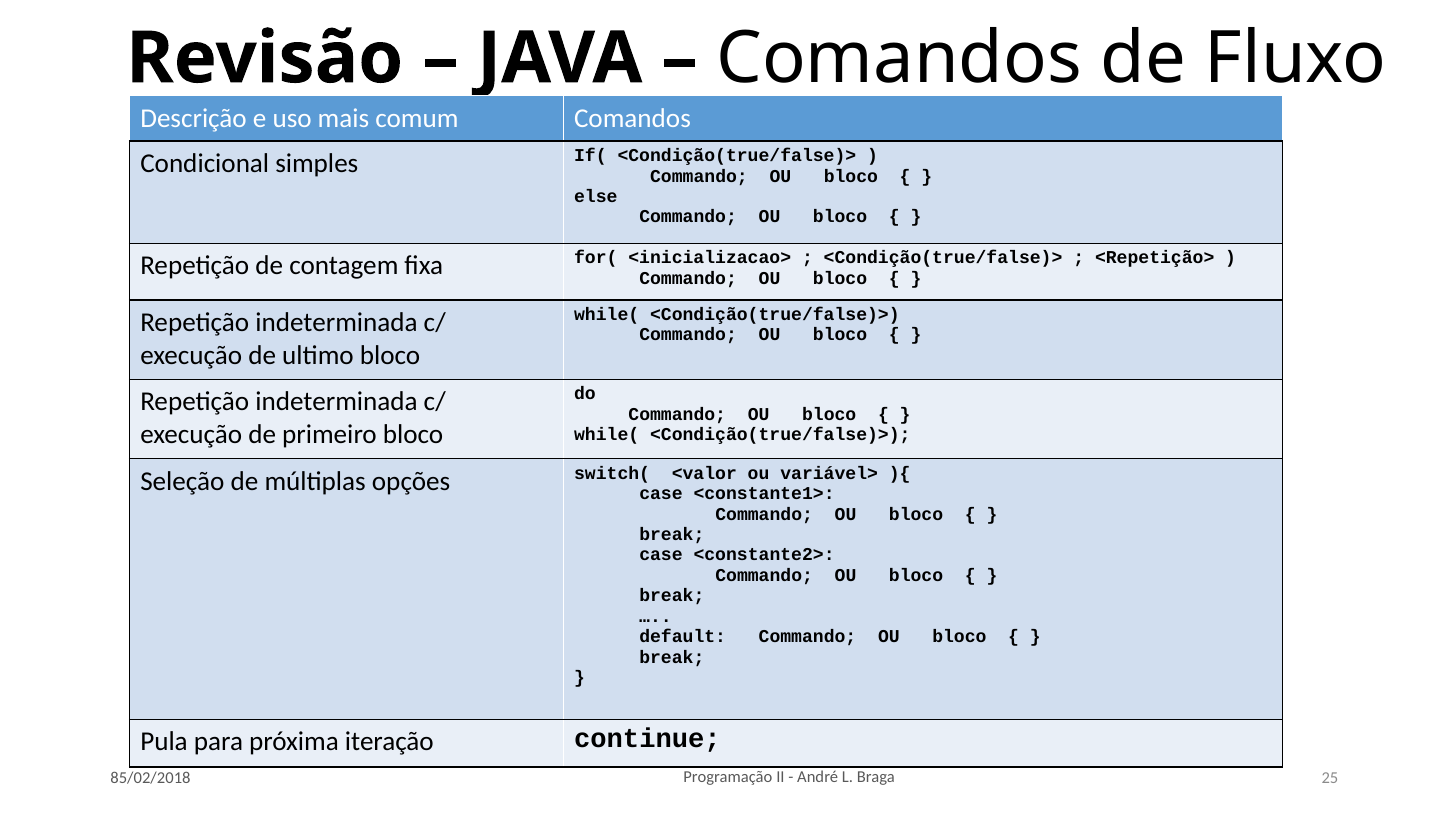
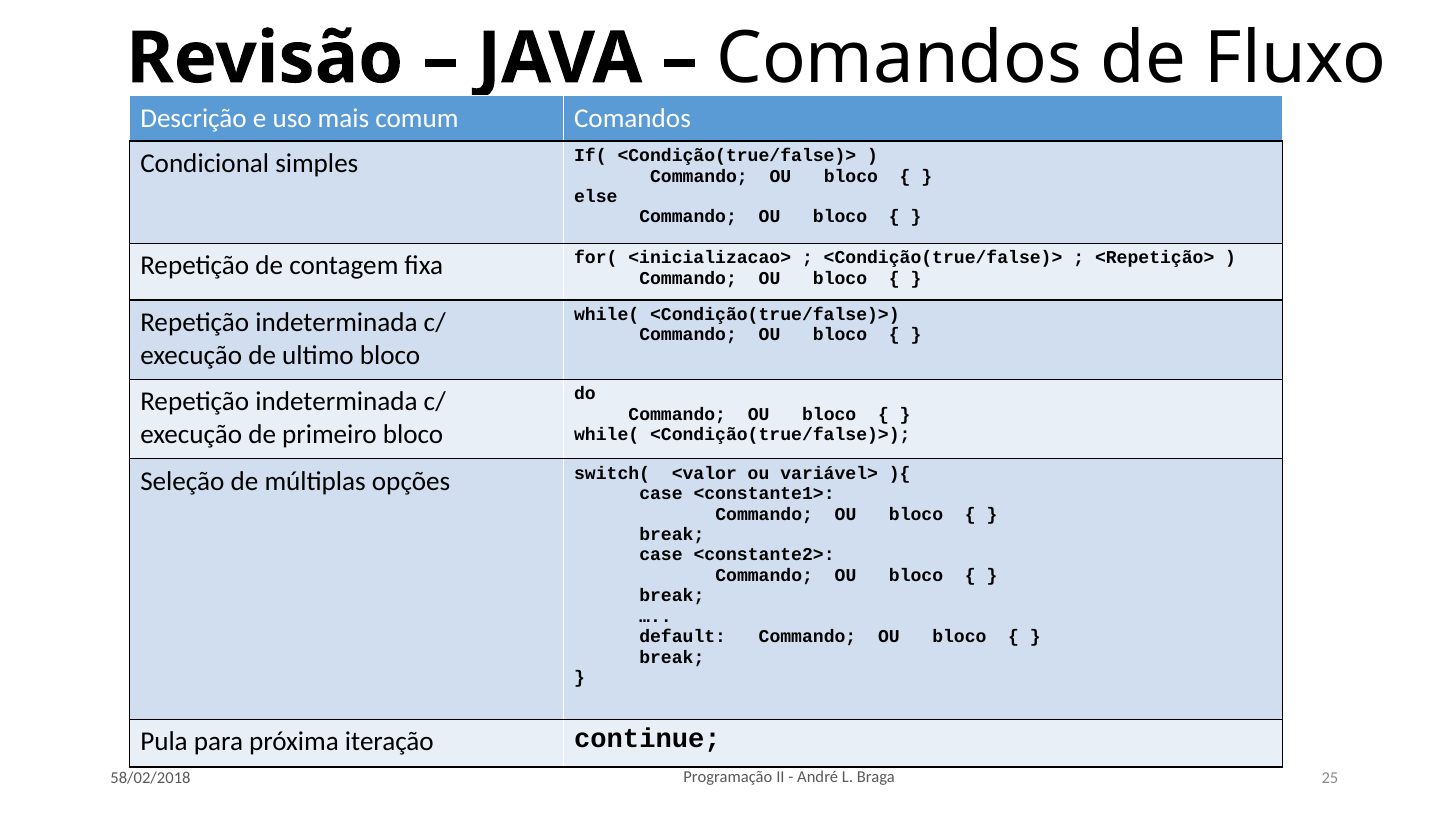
85/02/2018: 85/02/2018 -> 58/02/2018 (150, 778)
